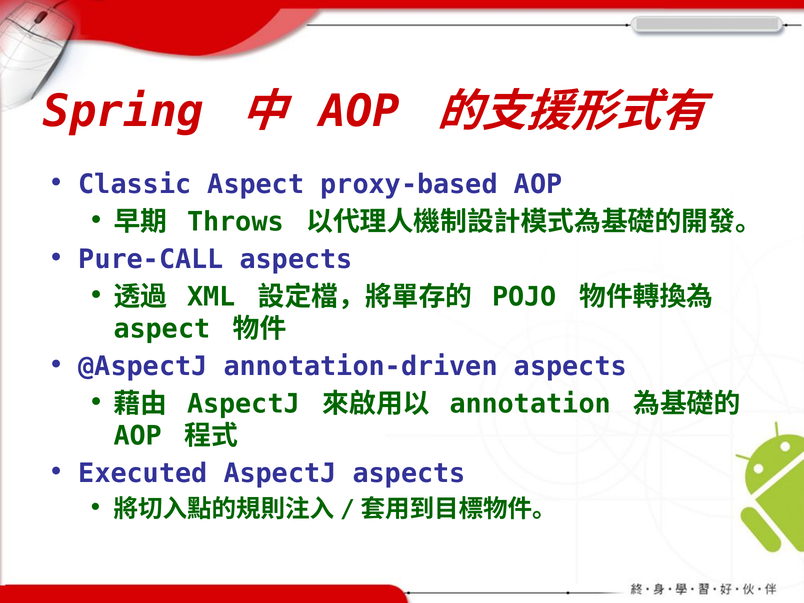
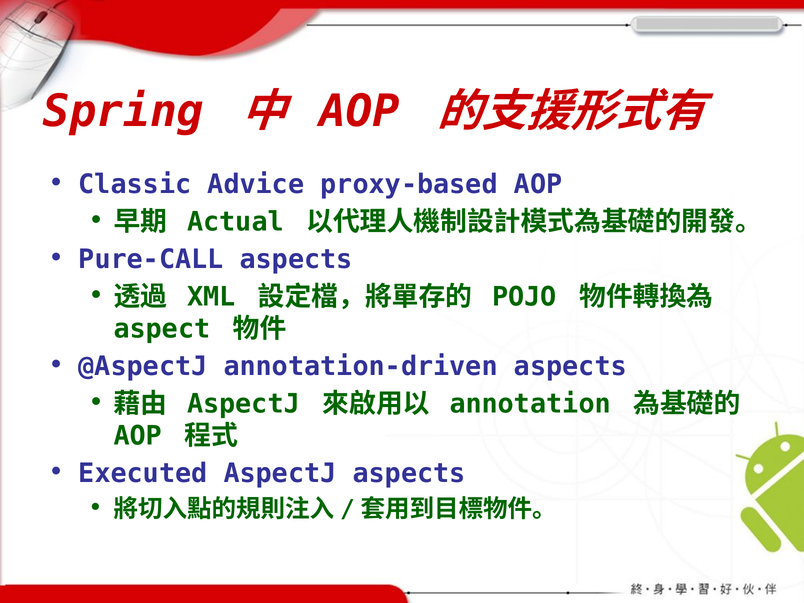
Classic Aspect: Aspect -> Advice (256, 184)
Throws: Throws -> Actual (235, 222)
